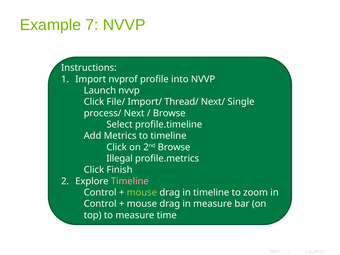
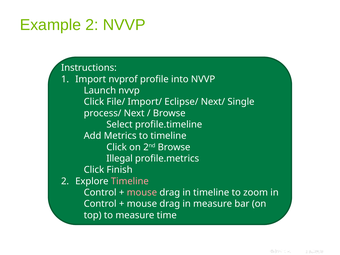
Example 7: 7 -> 2 (92, 25)
Thread/: Thread/ -> Eclipse/ (181, 102)
mouse colour: light green -> pink (142, 192)
